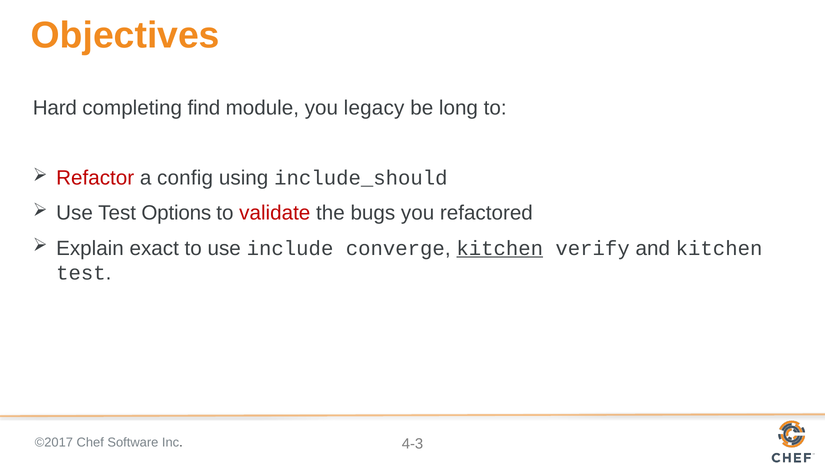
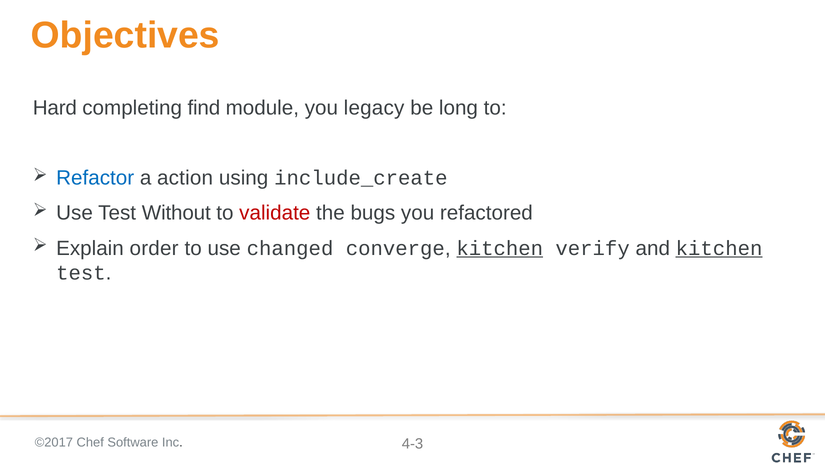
Refactor colour: red -> blue (95, 178)
config: config -> action (185, 178)
include_should: include_should -> include_create (361, 178)
Options: Options -> Without (176, 213)
exact: exact -> order (154, 248)
include: include -> changed (290, 248)
kitchen underline: none -> present (719, 248)
